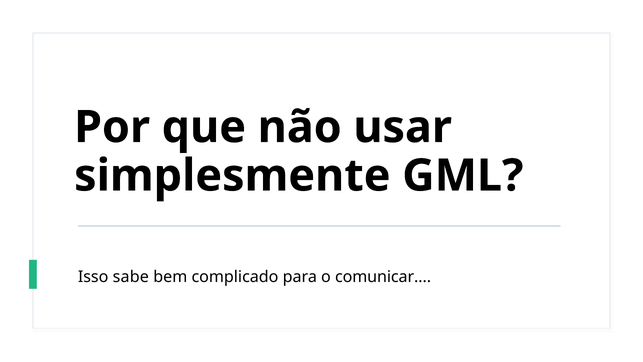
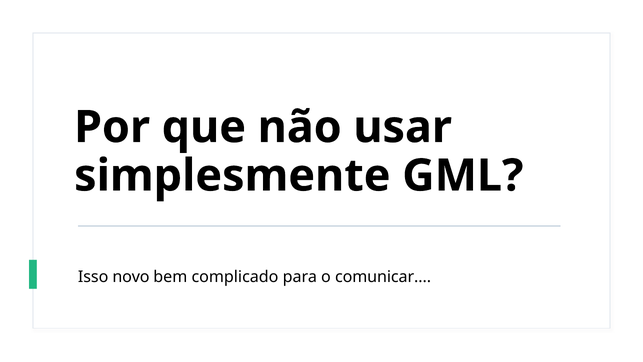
sabe: sabe -> novo (131, 277)
